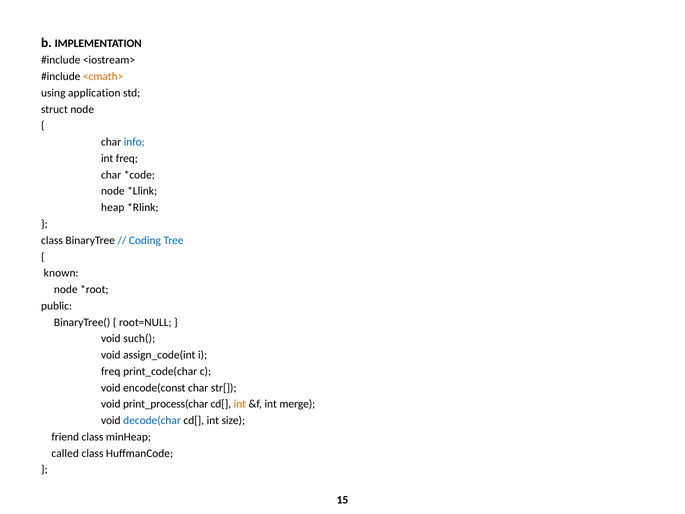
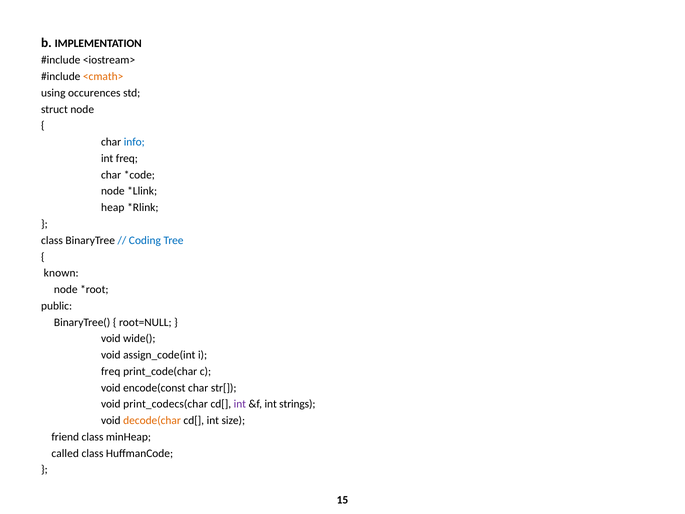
application: application -> occurences (94, 93)
such(: such( -> wide( (139, 338)
print_process(char: print_process(char -> print_codecs(char (166, 404)
int colour: orange -> purple (240, 404)
merge: merge -> strings (297, 404)
decode(char colour: blue -> orange (152, 420)
